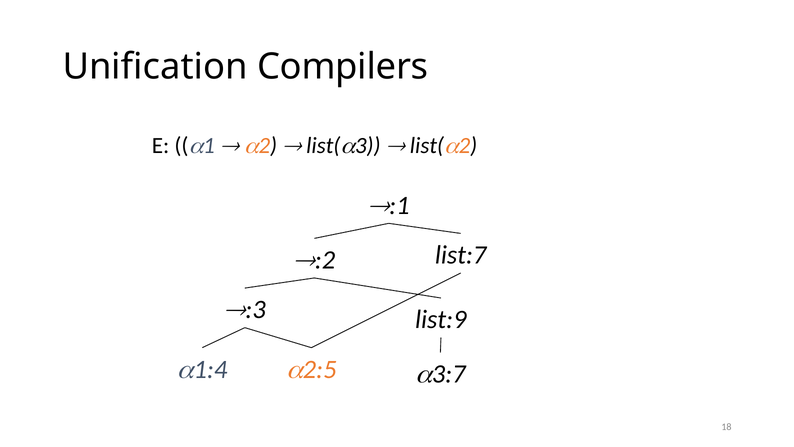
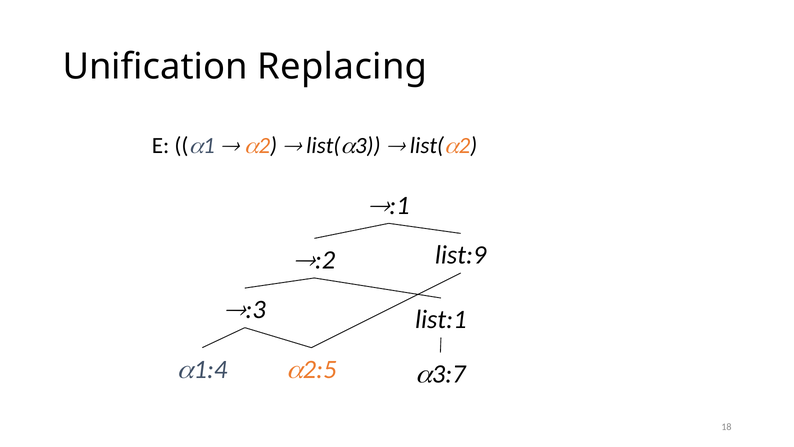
Compilers: Compilers -> Replacing (342, 67)
list:7: list:7 -> list:9 (461, 255)
list:9: list:9 -> list:1 (441, 319)
